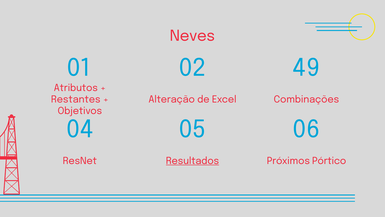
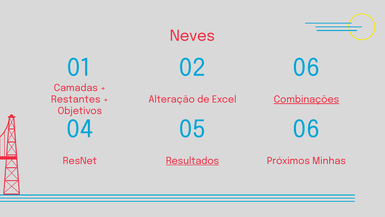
02 49: 49 -> 06 (306, 68)
Atributos: Atributos -> Camadas (76, 88)
Combinações underline: none -> present (306, 99)
Pórtico: Pórtico -> Minhas (329, 161)
